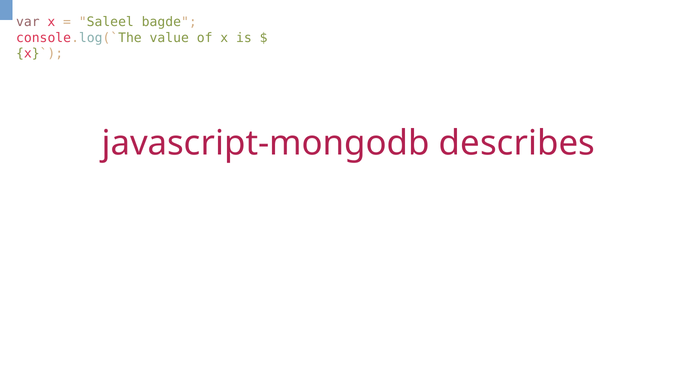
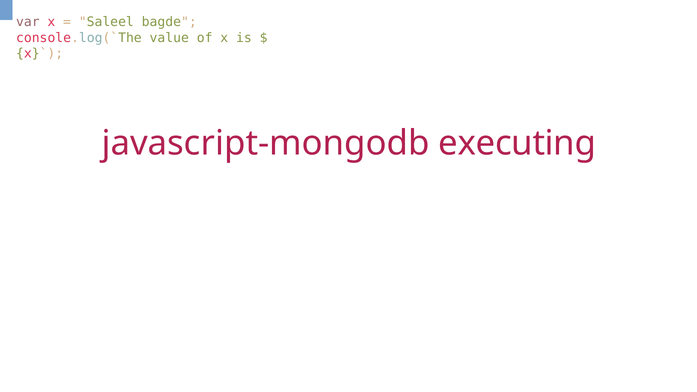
describes: describes -> executing (517, 144)
